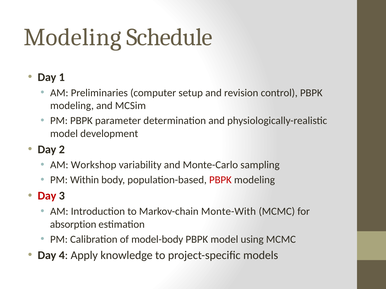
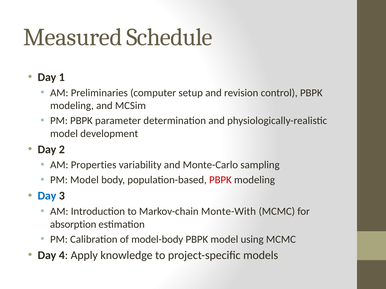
Modeling: Modeling -> Measured (73, 37)
Workshop: Workshop -> Properties (94, 165)
PM Within: Within -> Model (84, 180)
Day colour: red -> blue (47, 196)
